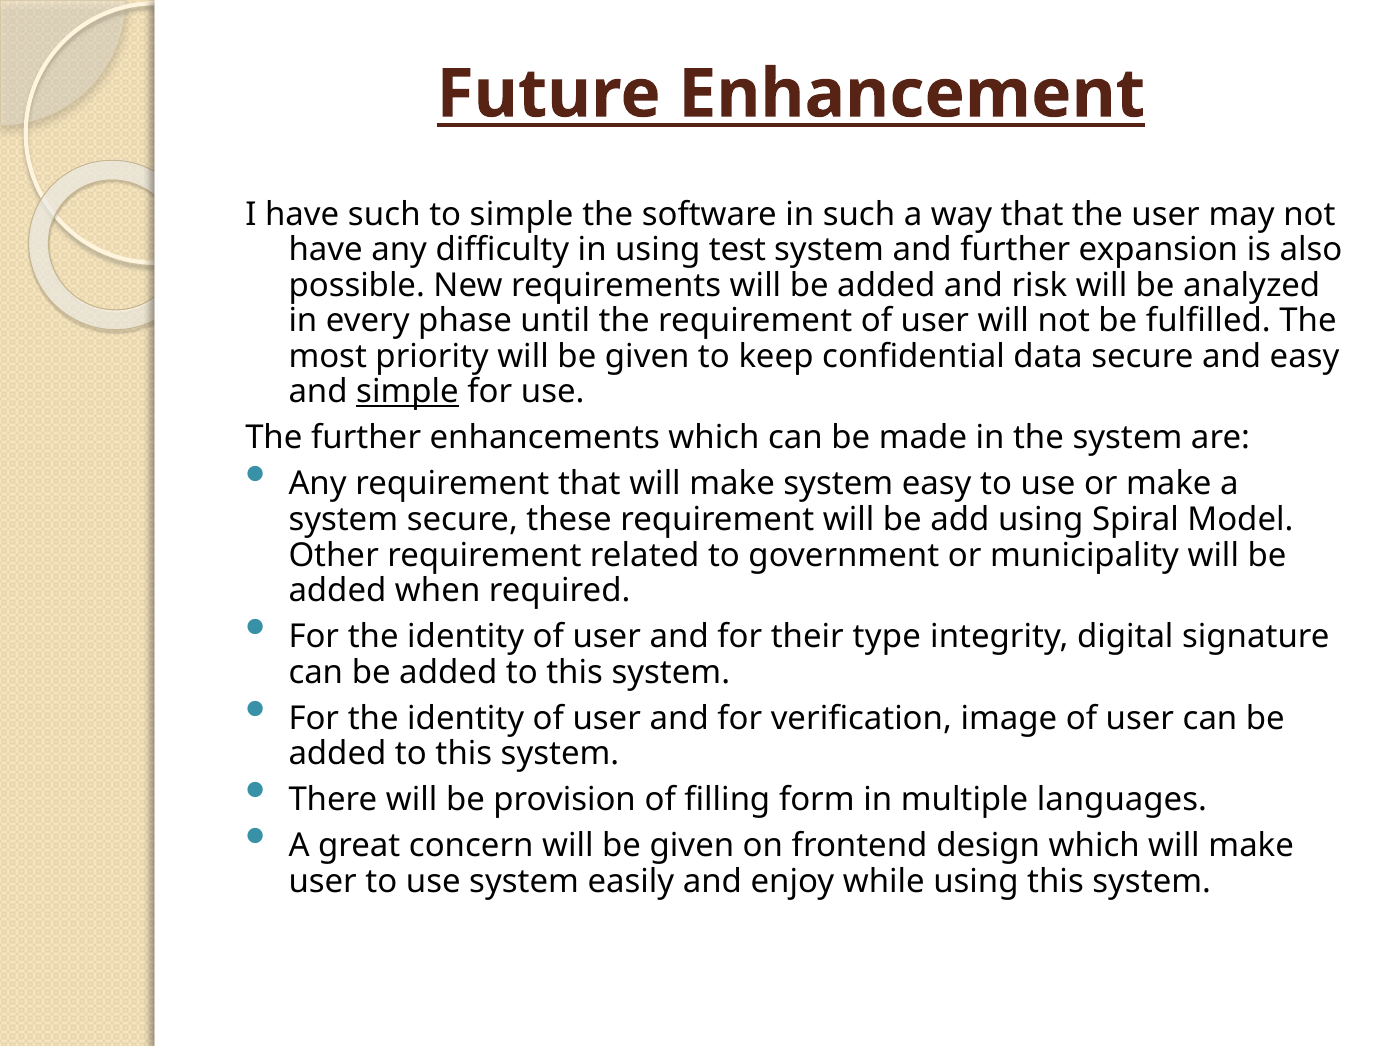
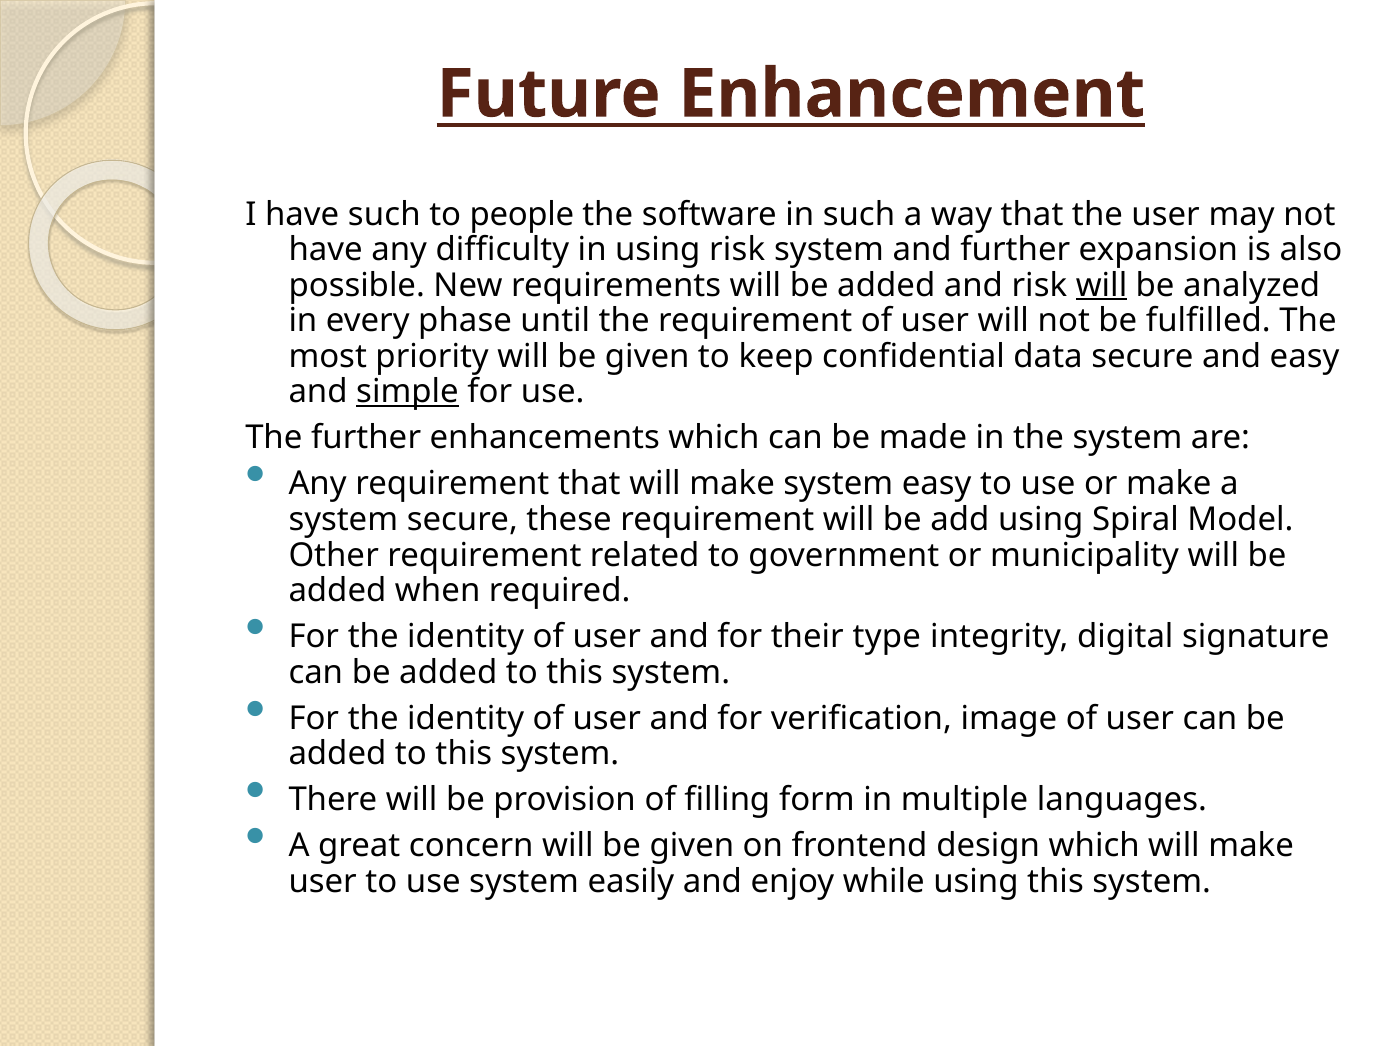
to simple: simple -> people (522, 214)
using test: test -> risk (737, 250)
will underline: none -> present (1102, 285)
